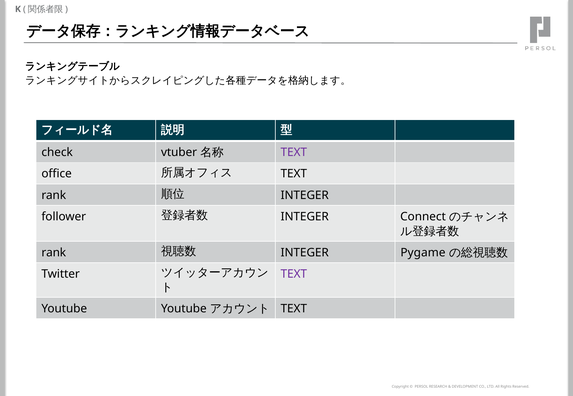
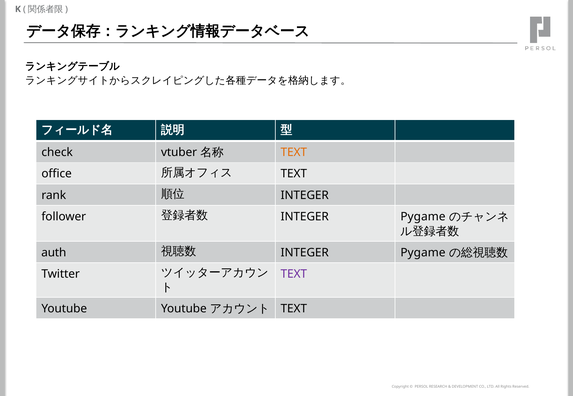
TEXT colour: purple -> orange (294, 153)
Connect: Connect -> Pygame (423, 217)
rank: rank -> auth (54, 253)
